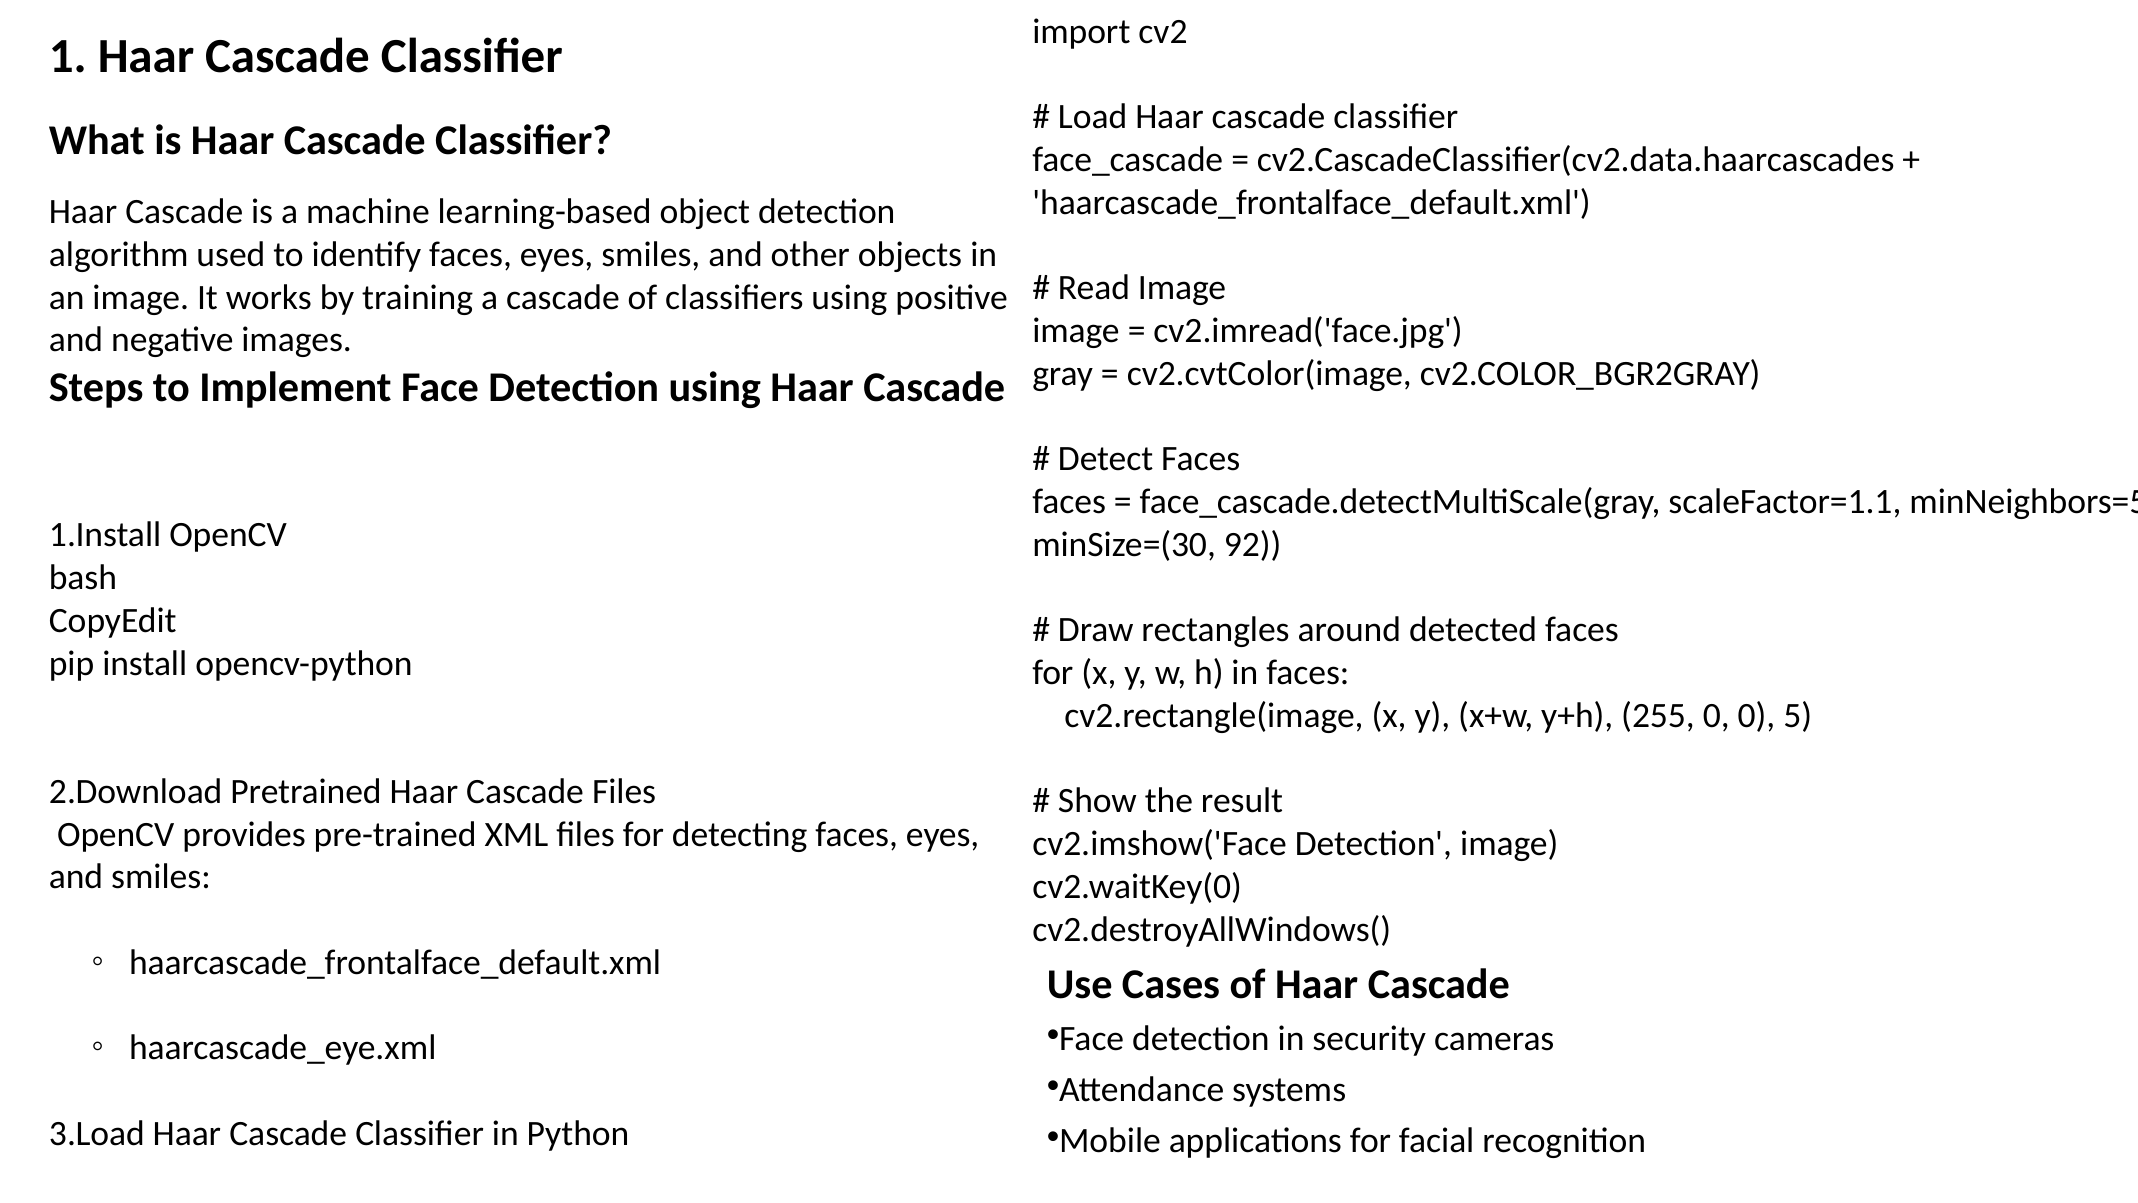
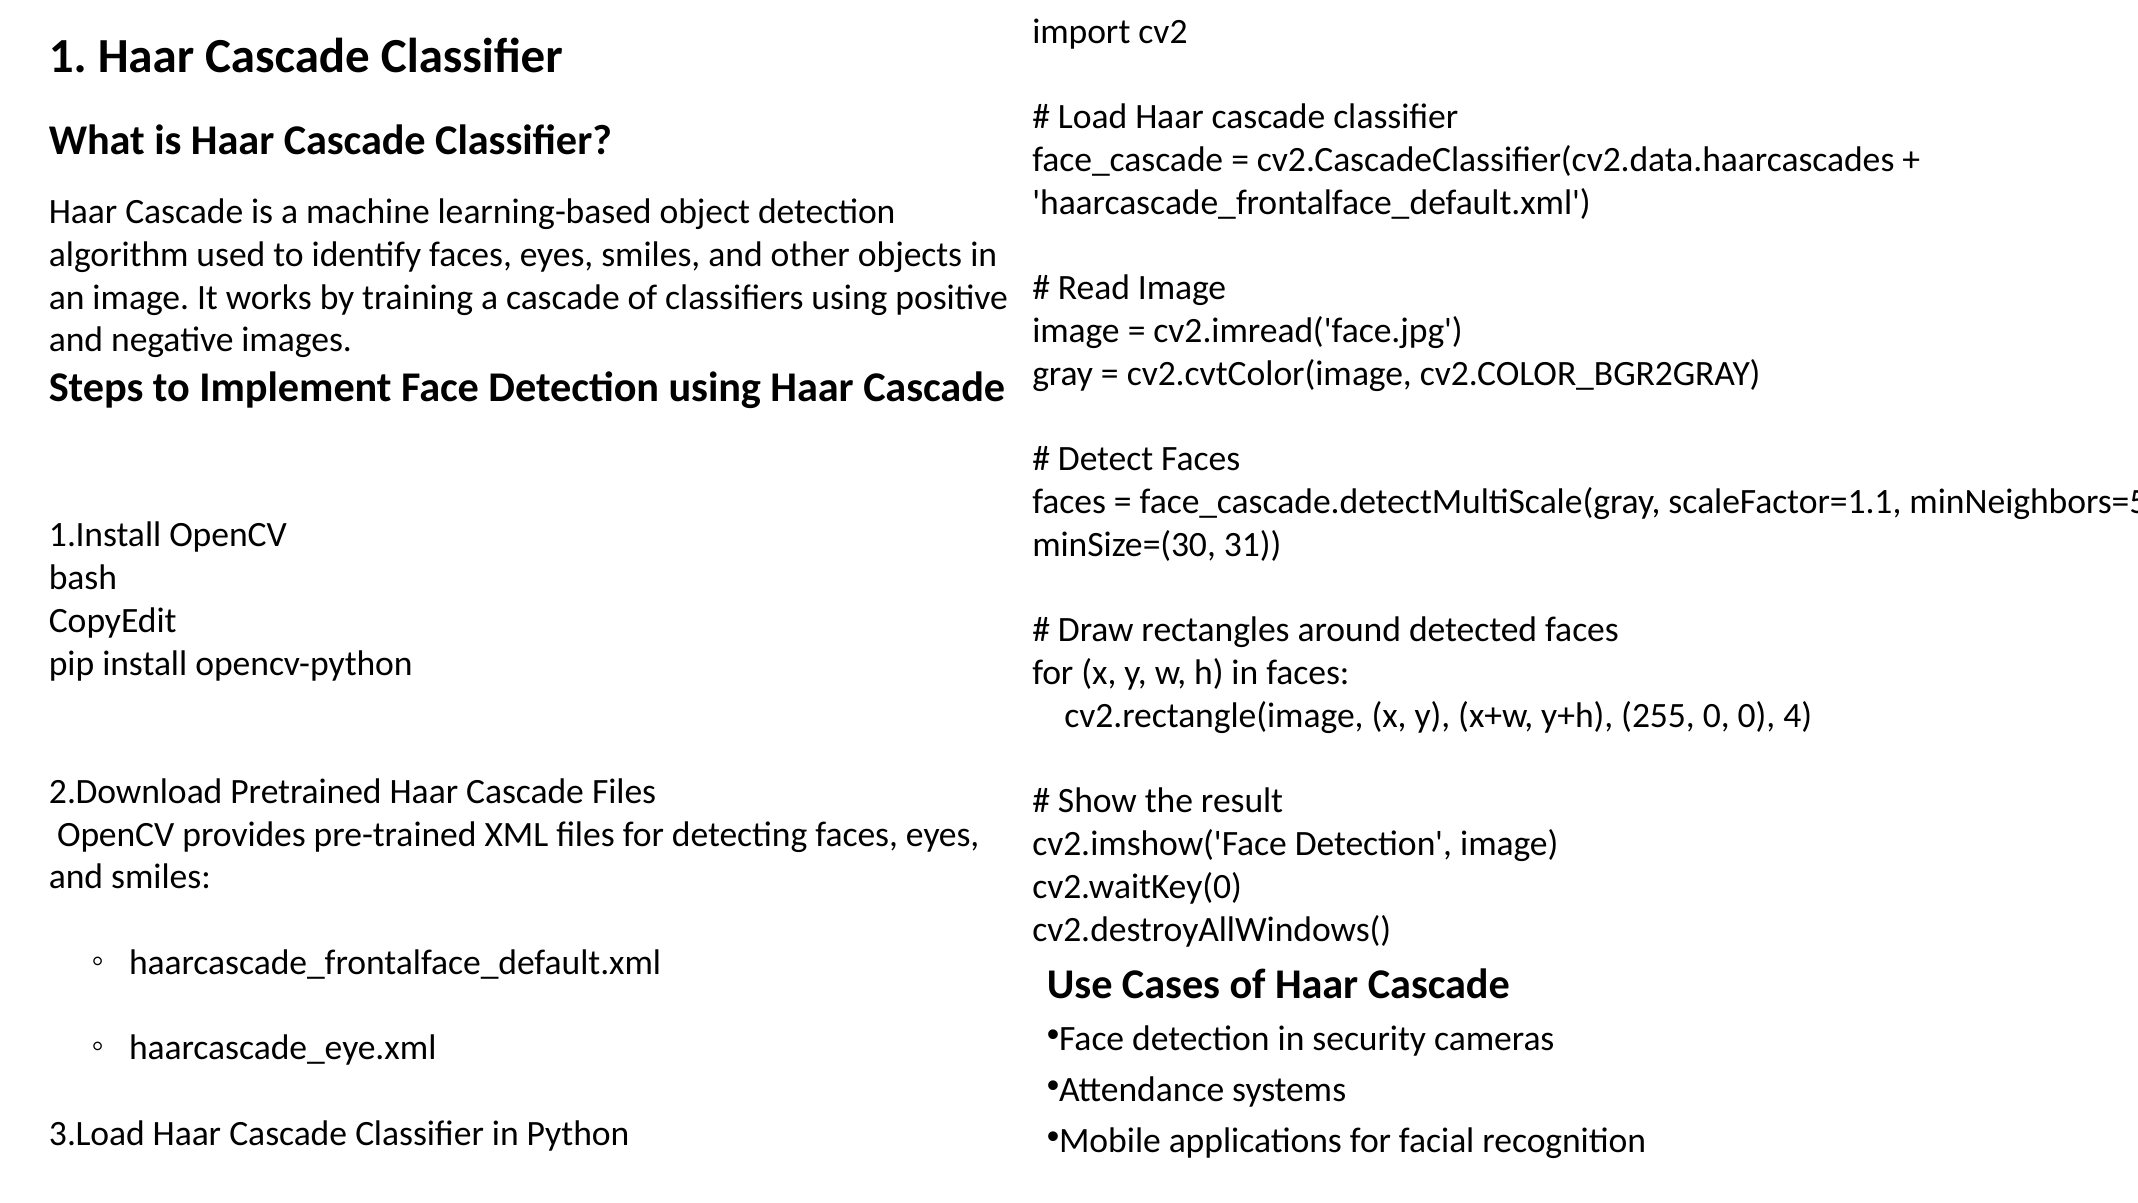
92: 92 -> 31 (1253, 545)
5: 5 -> 4 (1798, 715)
